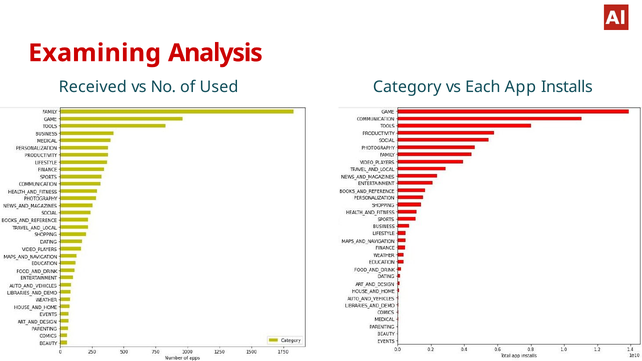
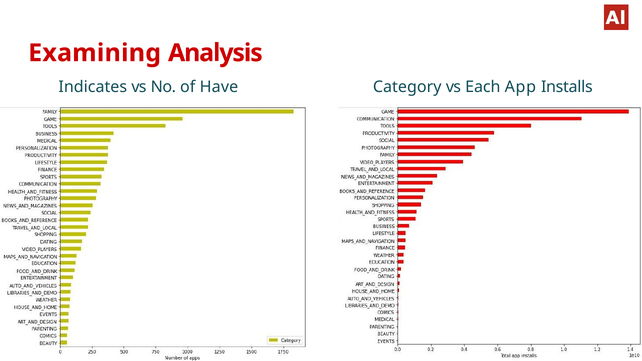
Received: Received -> Indicates (93, 87)
Used: Used -> Have (219, 87)
